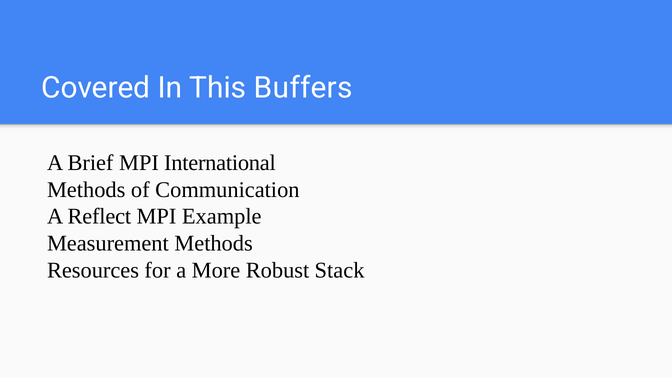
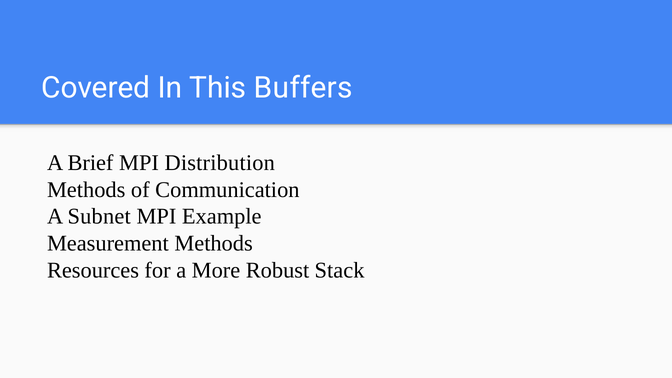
International: International -> Distribution (220, 163)
Reflect: Reflect -> Subnet (99, 217)
